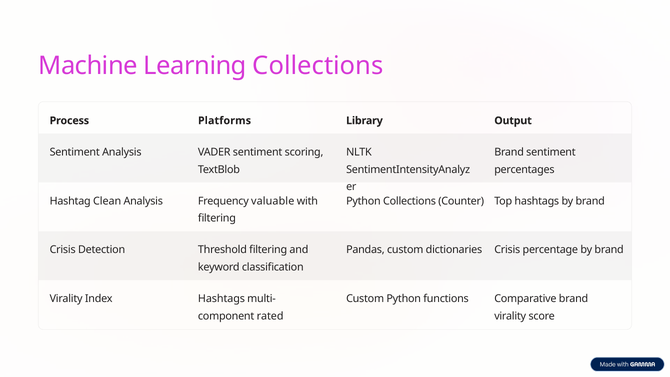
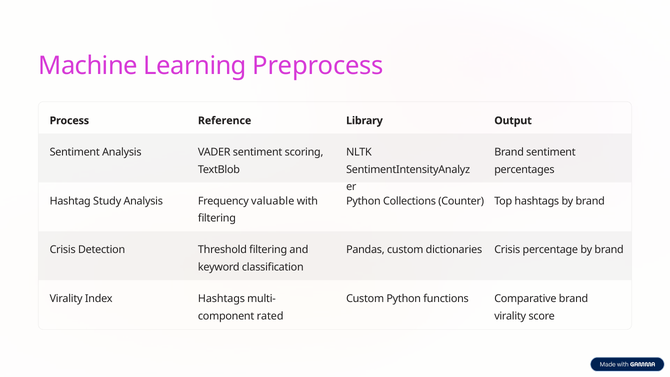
Learning Collections: Collections -> Preprocess (318, 66)
Platforms: Platforms -> Reference (225, 121)
Clean: Clean -> Study (107, 201)
